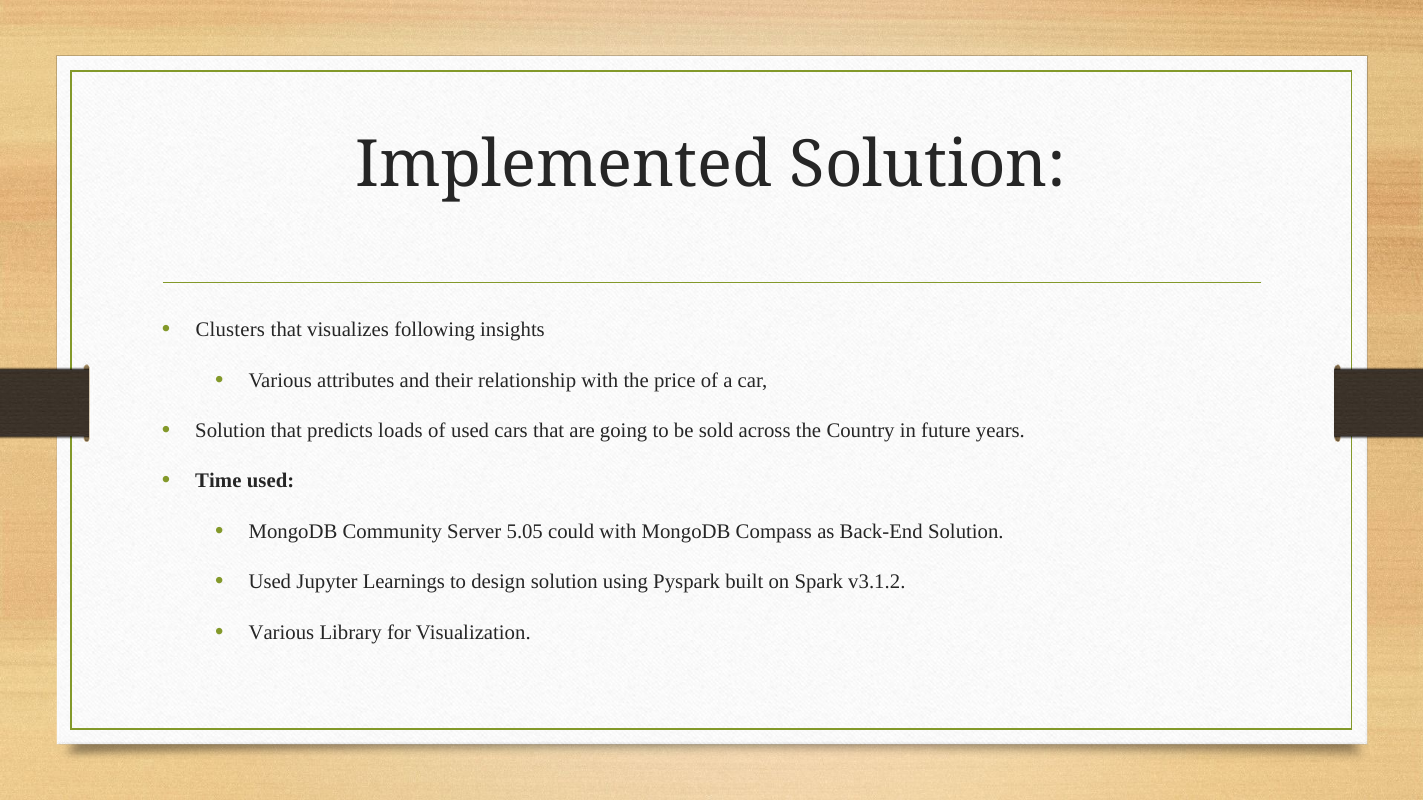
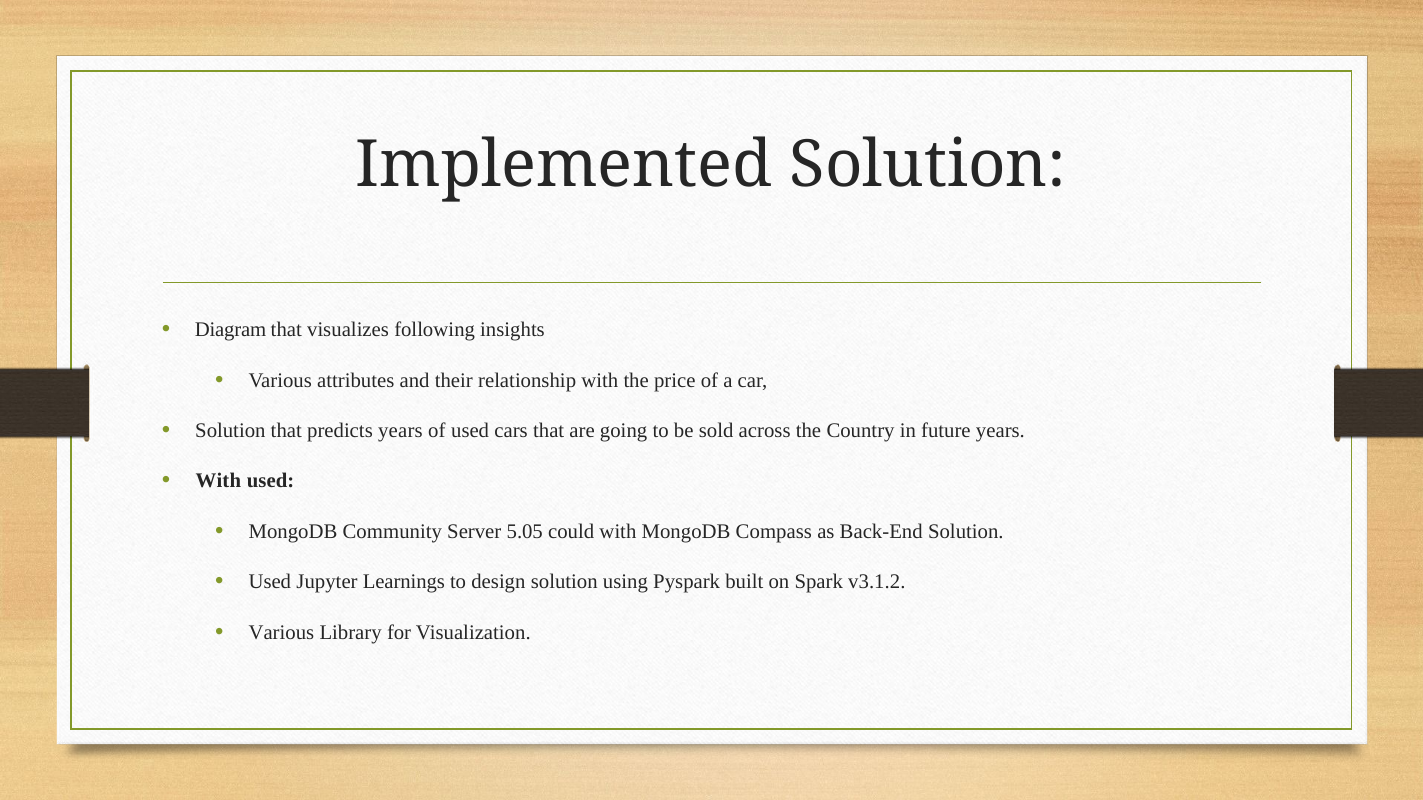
Clusters: Clusters -> Diagram (231, 330)
predicts loads: loads -> years (400, 431)
Time: Time -> With (218, 481)
